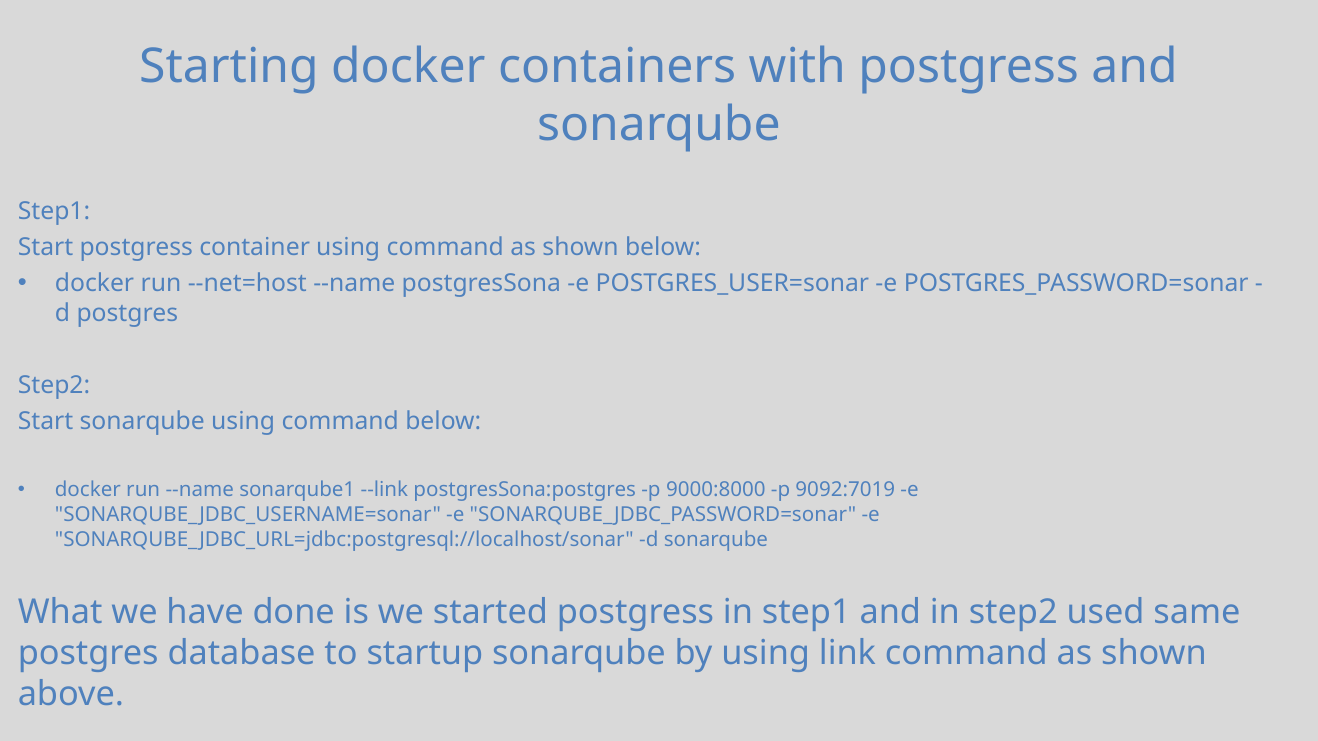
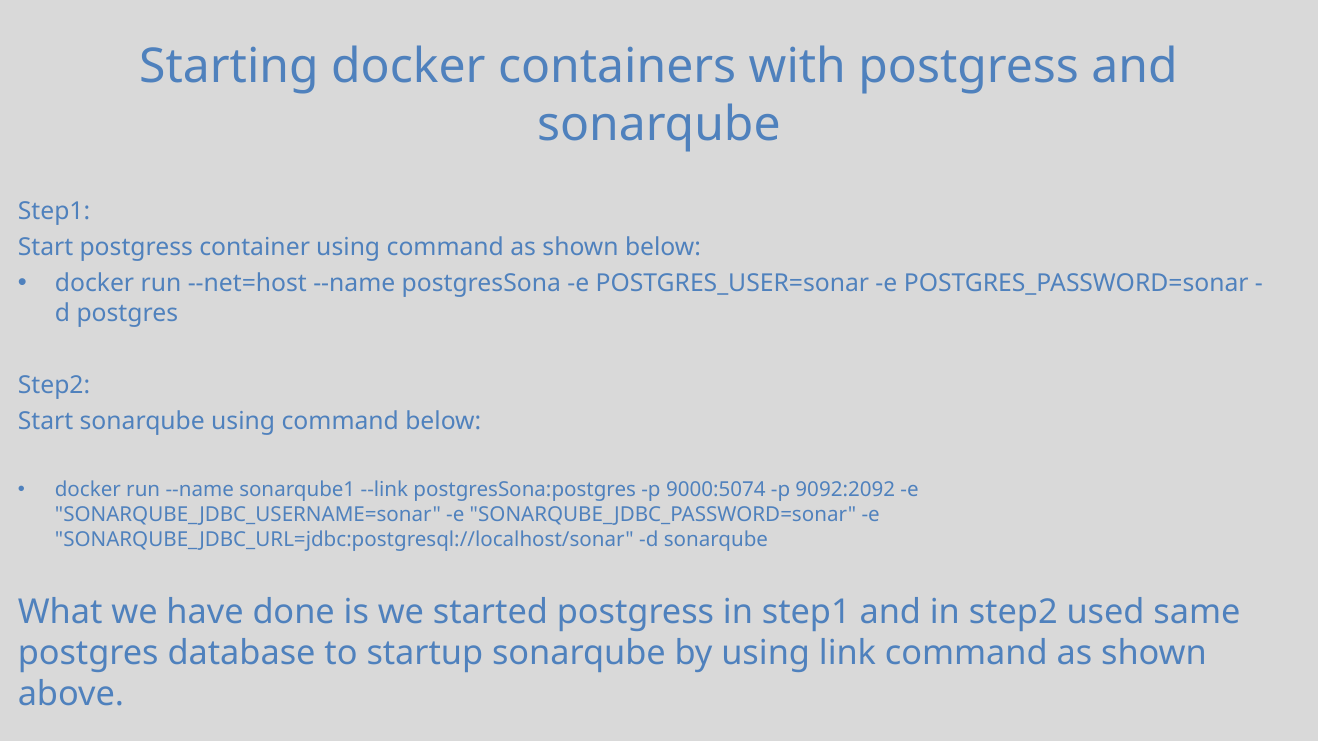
9000:8000: 9000:8000 -> 9000:5074 (716, 490)
9092:7019: 9092:7019 -> 9092:2092 (845, 490)
